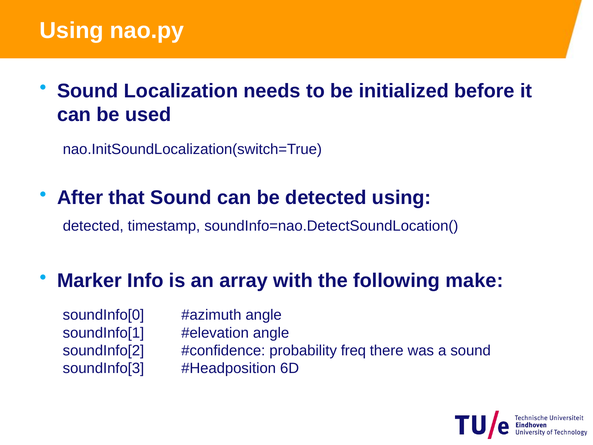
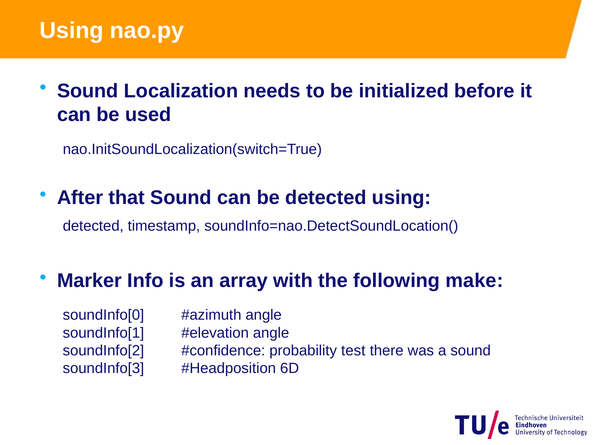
freq: freq -> test (353, 350)
